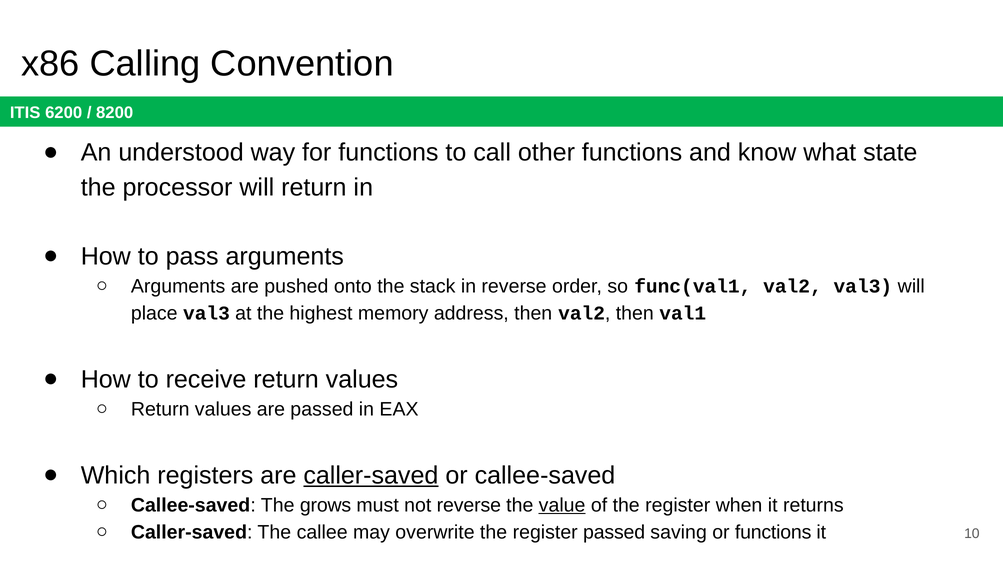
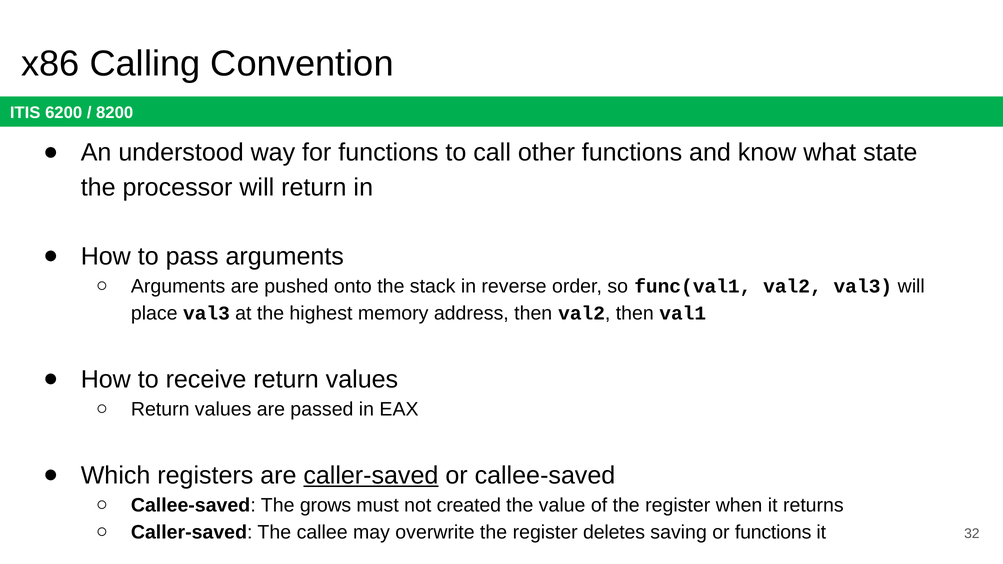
not reverse: reverse -> created (469, 505)
value underline: present -> none (562, 505)
register passed: passed -> deletes (614, 532)
10: 10 -> 32 (972, 534)
